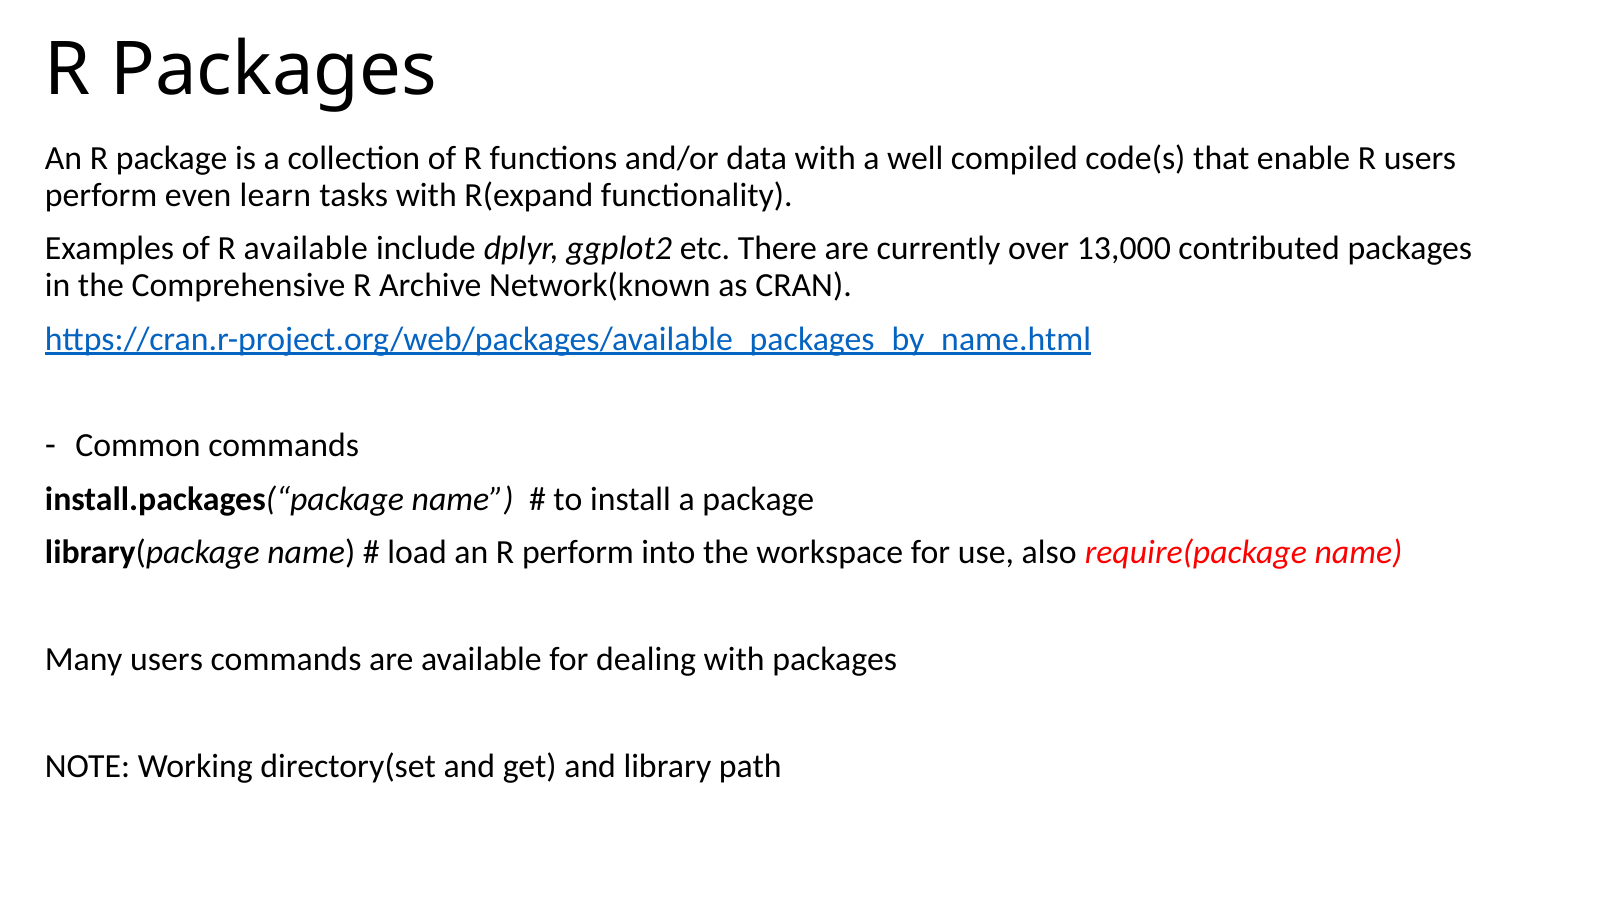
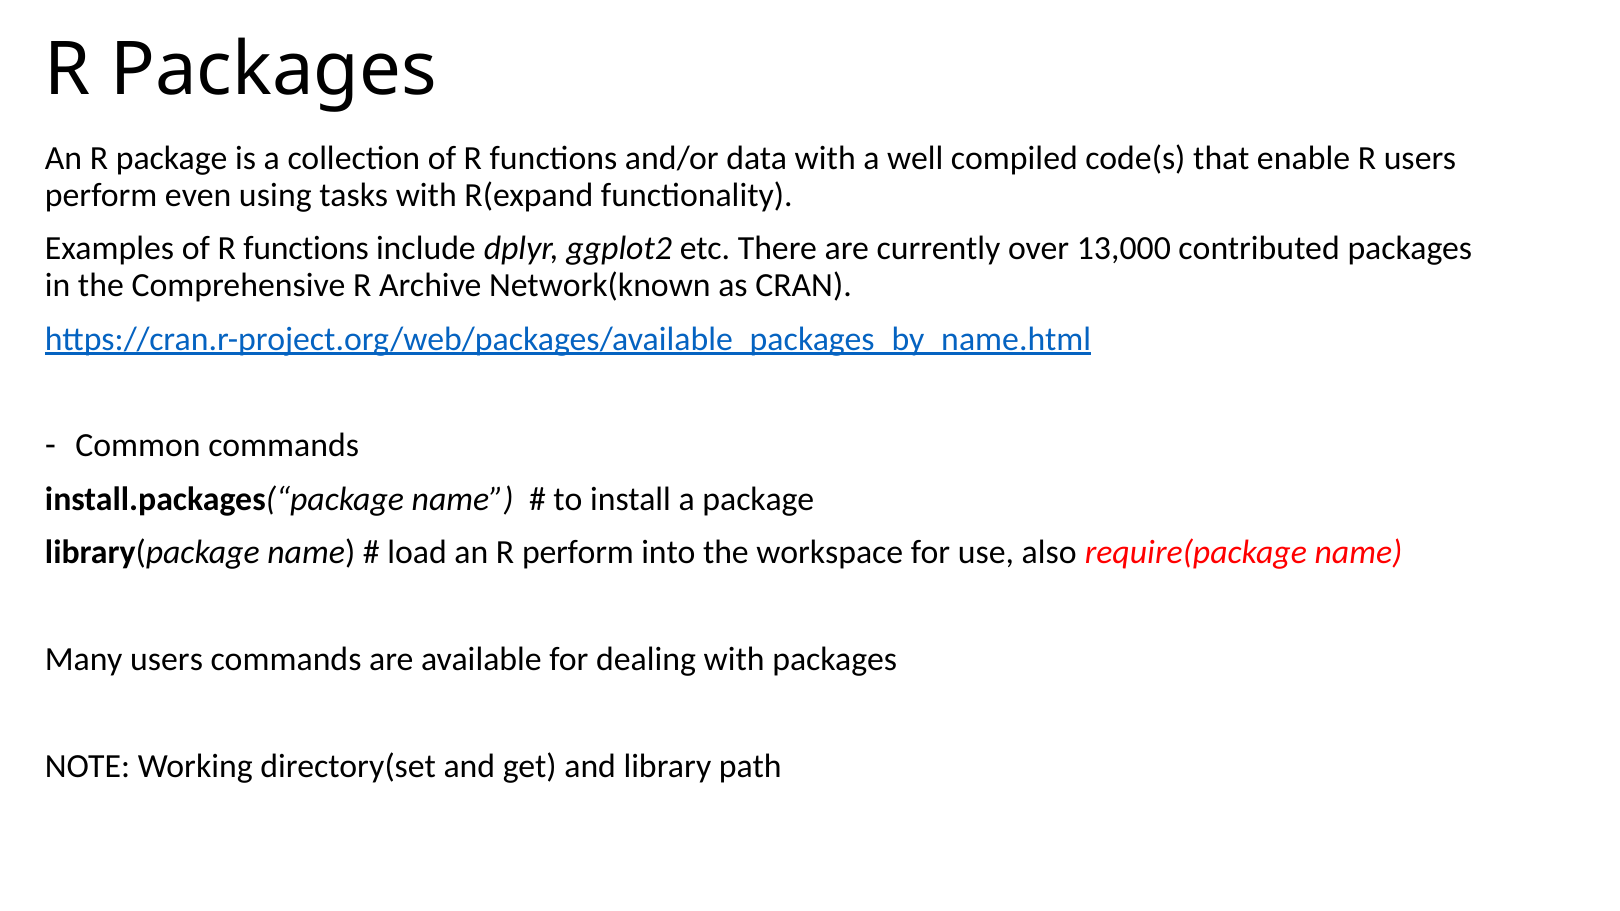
learn: learn -> using (275, 195)
Examples of R available: available -> functions (306, 249)
